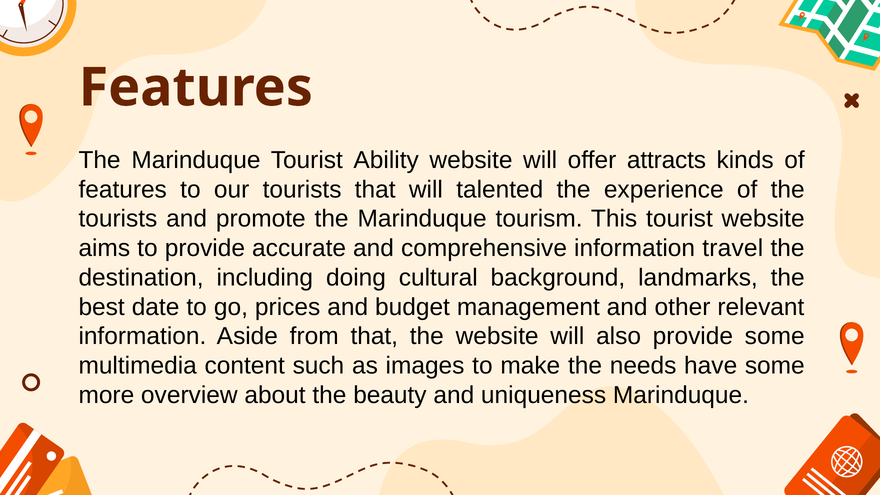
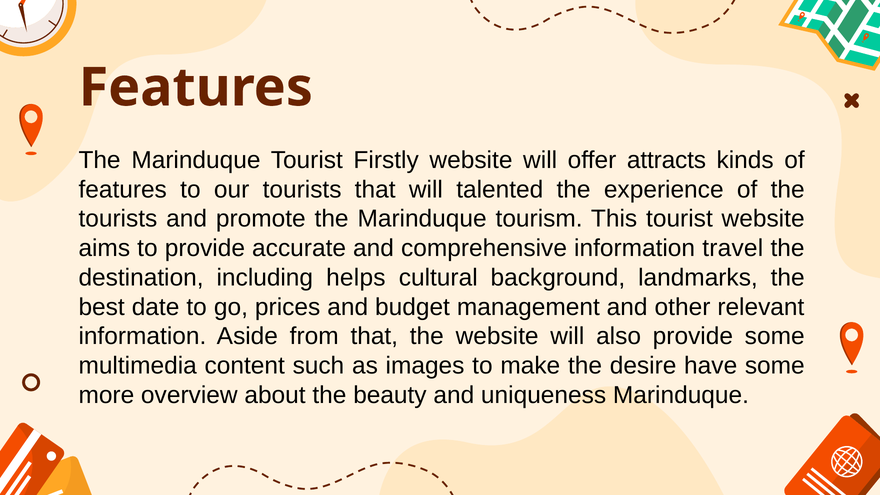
Ability: Ability -> Firstly (386, 160)
doing: doing -> helps (356, 278)
needs: needs -> desire (643, 366)
